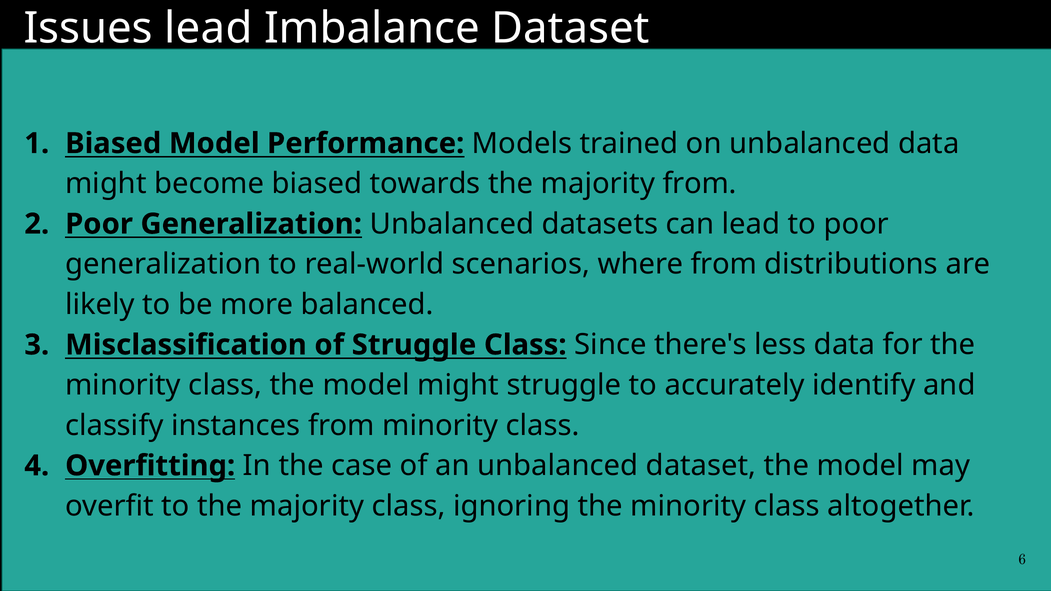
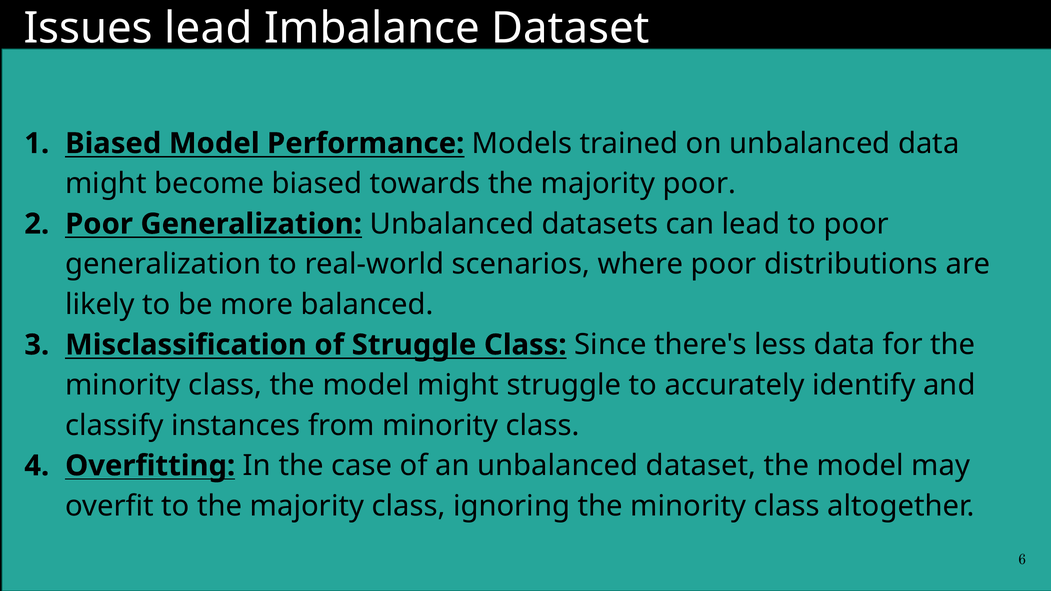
majority from: from -> poor (699, 184)
where from: from -> poor (724, 264)
